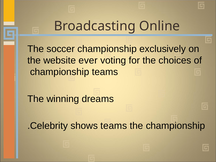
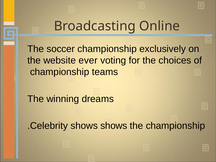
shows teams: teams -> shows (114, 126)
